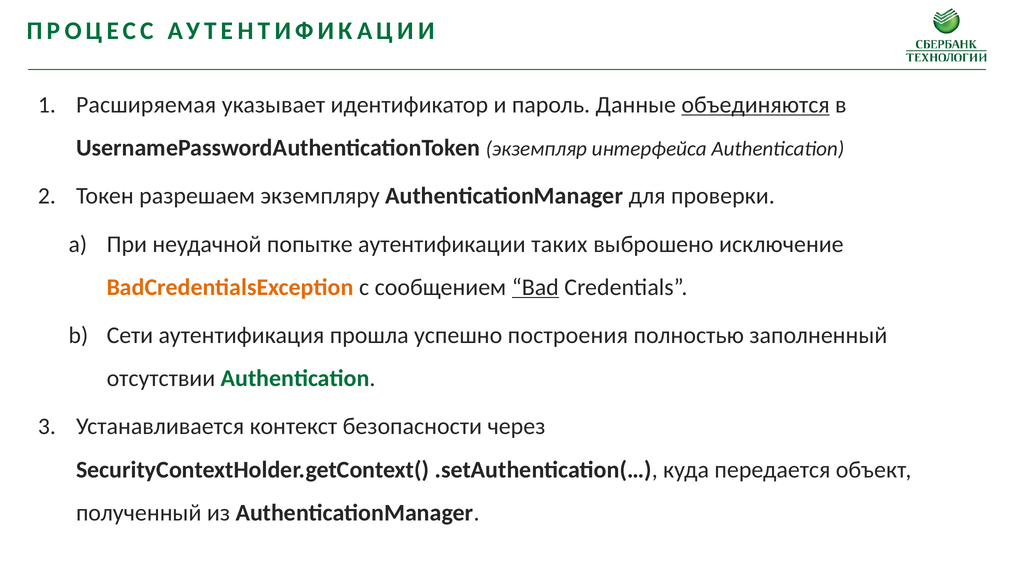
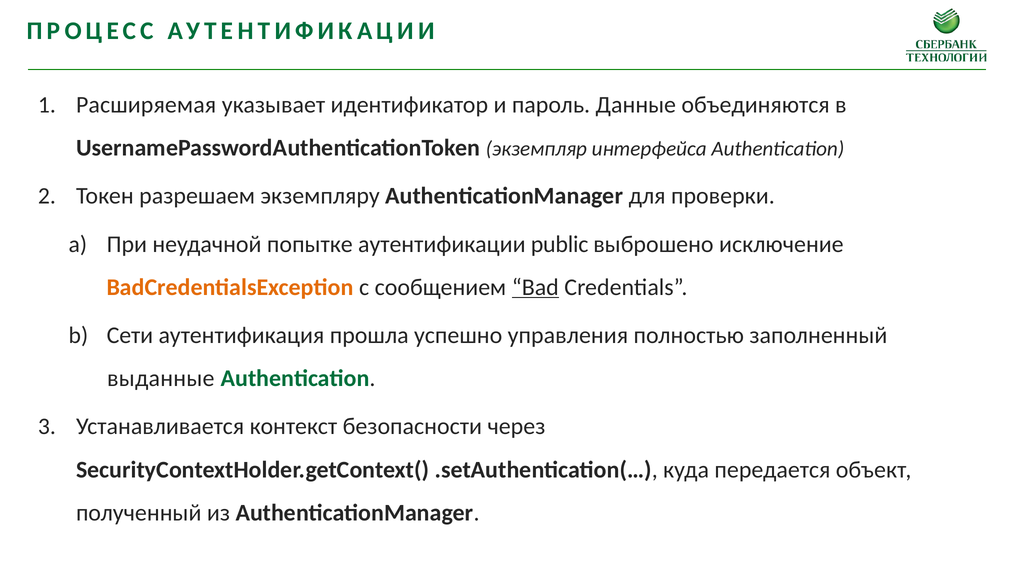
объединяются underline: present -> none (756, 105)
таких: таких -> public (560, 244)
построения: построения -> управления (568, 336)
отсутствии: отсутствии -> выданные (161, 379)
